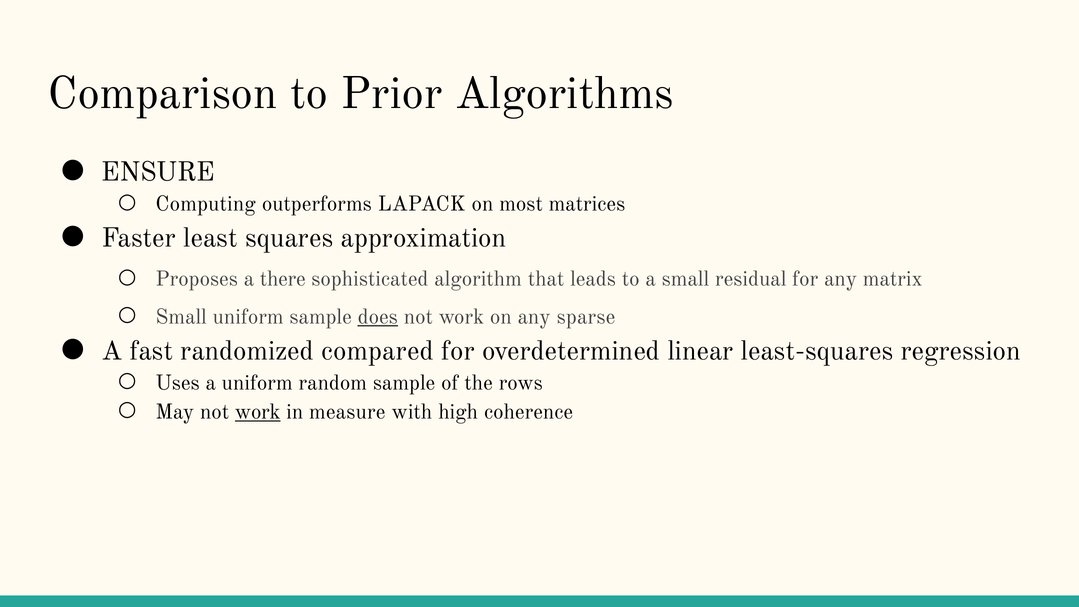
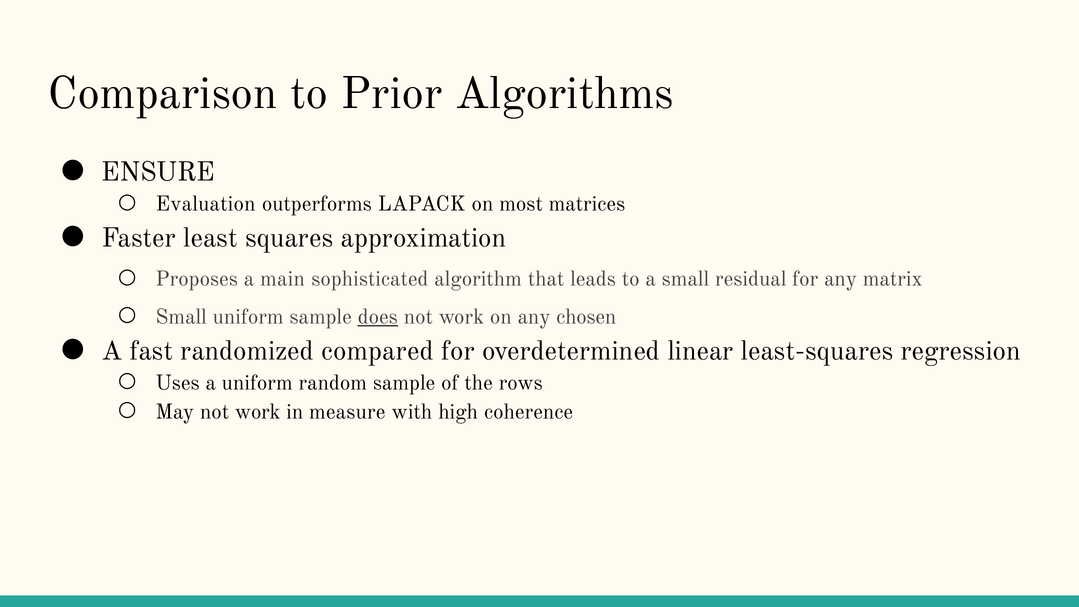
Computing: Computing -> Evaluation (206, 204)
there: there -> main (283, 279)
sparse: sparse -> chosen (586, 317)
work underline: present -> none (258, 412)
